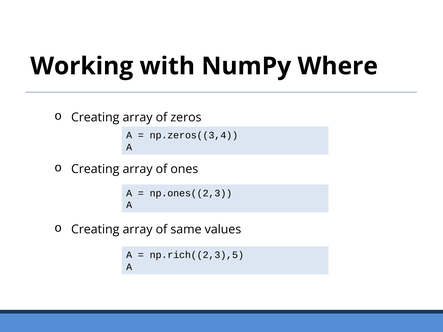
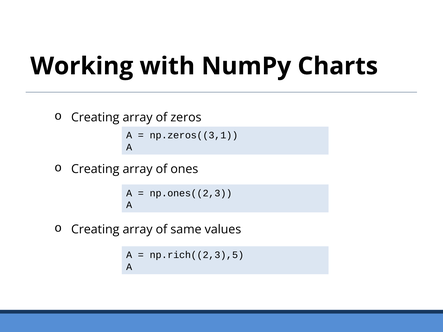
Where: Where -> Charts (338, 66)
np.zeros((3,4: np.zeros((3,4 -> np.zeros((3,1 (194, 135)
